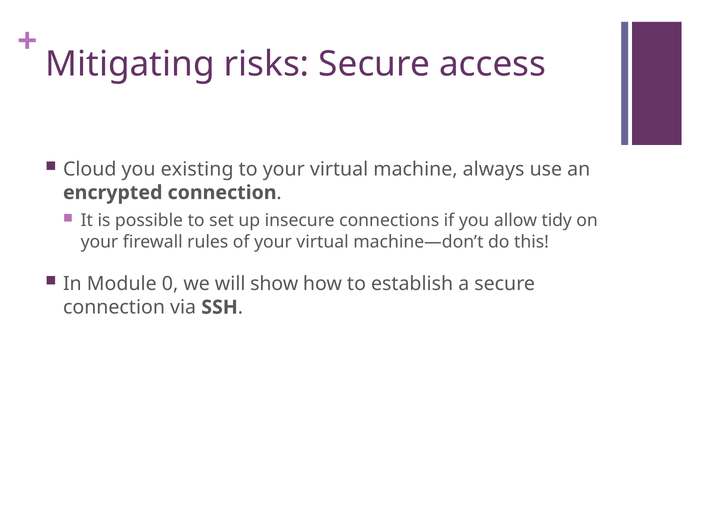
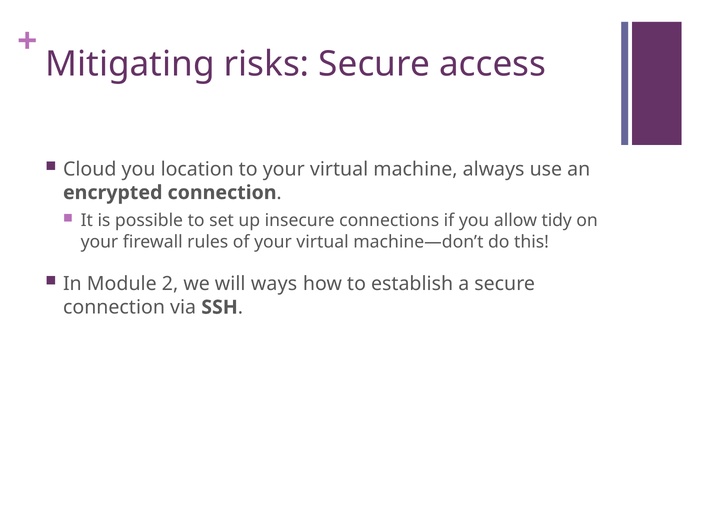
existing: existing -> location (197, 169)
0: 0 -> 2 (170, 284)
show: show -> ways (274, 284)
